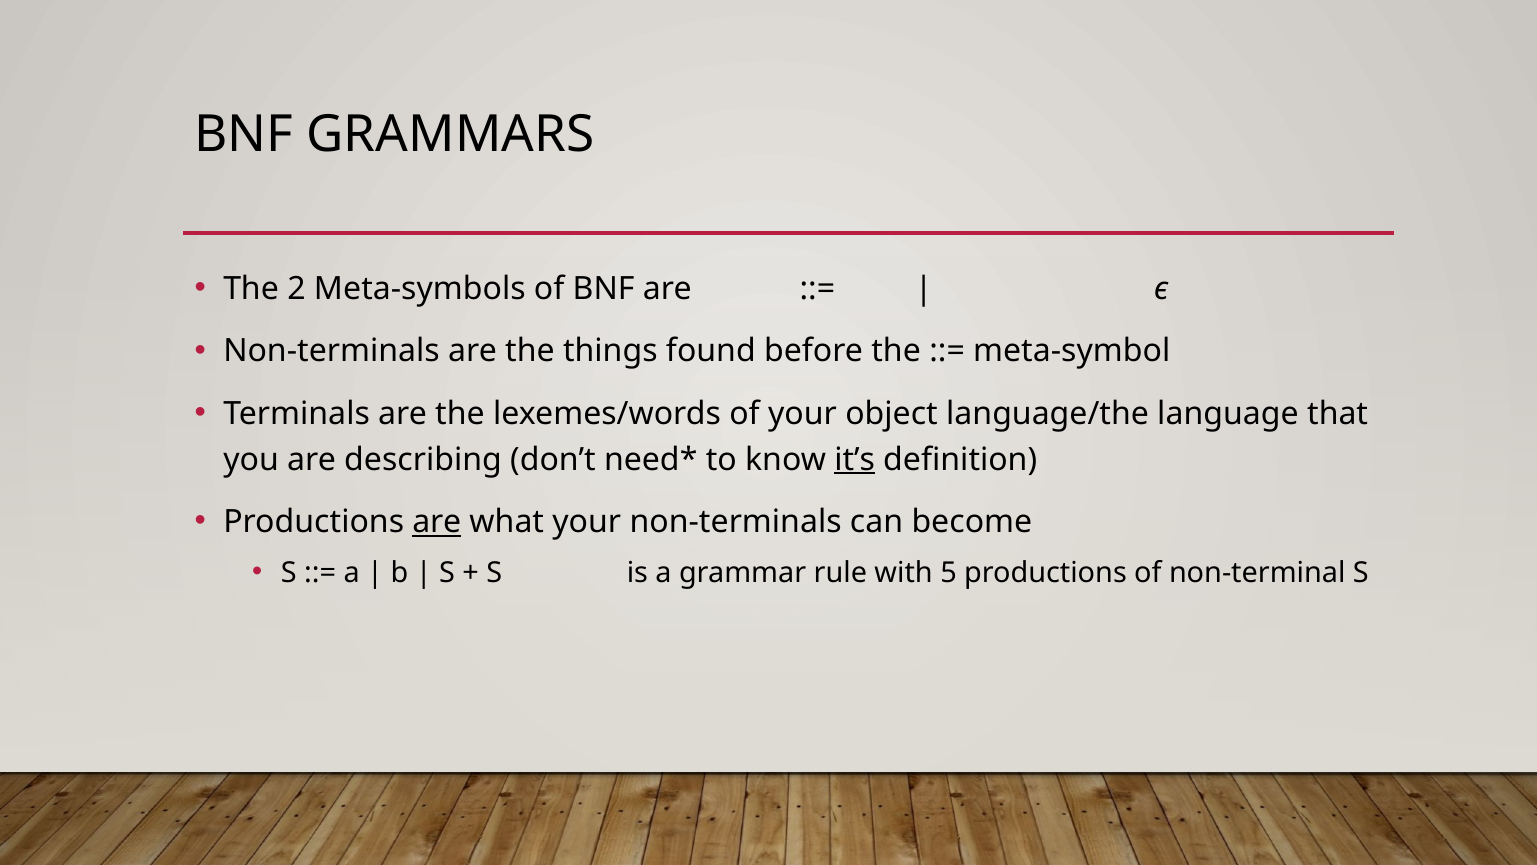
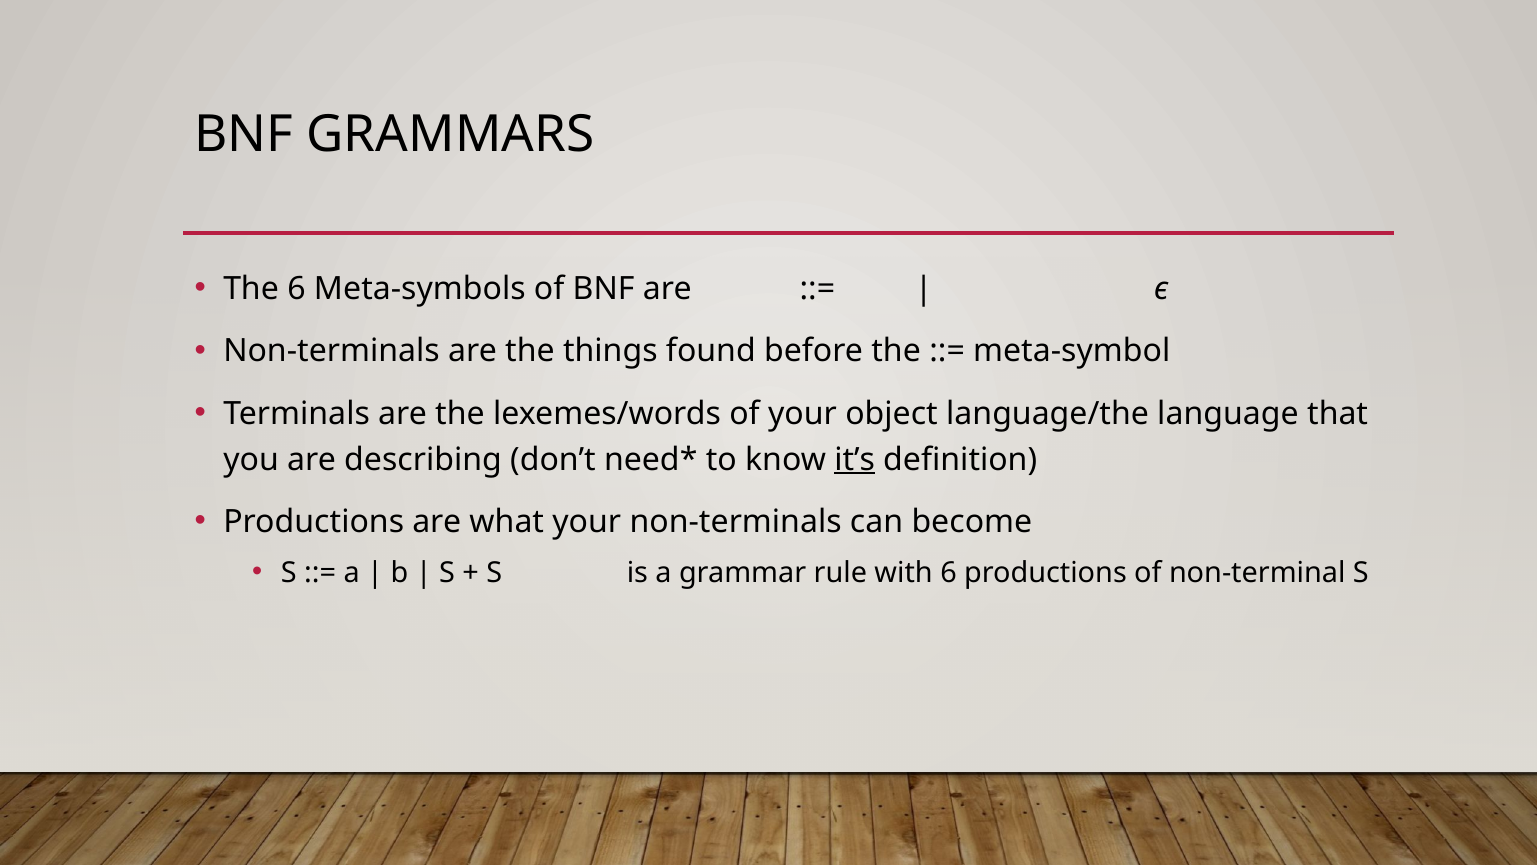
The 2: 2 -> 6 (296, 289)
are underline: present -> none (437, 522)
with 5: 5 -> 6 (949, 573)
